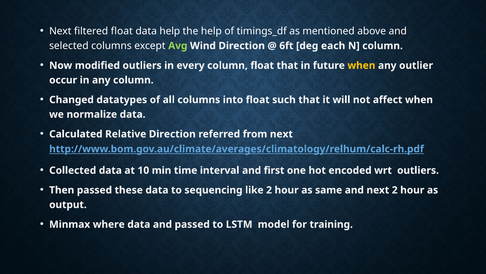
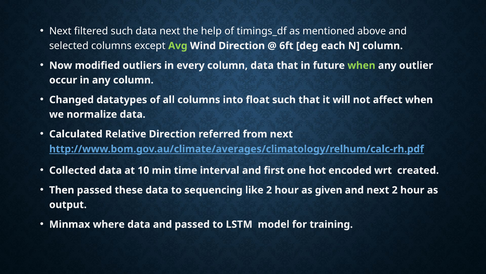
filtered float: float -> such (122, 31)
data help: help -> next (170, 31)
column float: float -> data (262, 65)
when colour: yellow -> light green (361, 65)
wrt outliers: outliers -> created (418, 170)
same: same -> given (329, 190)
